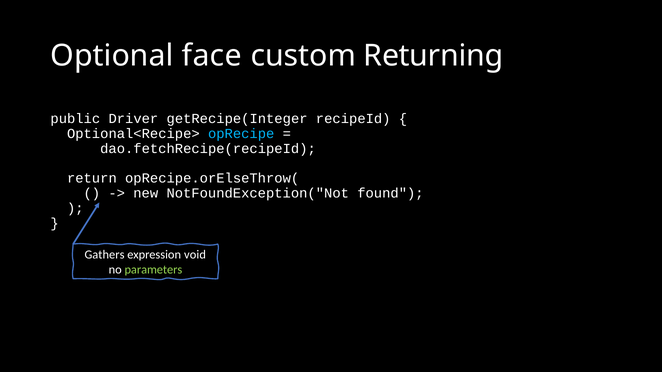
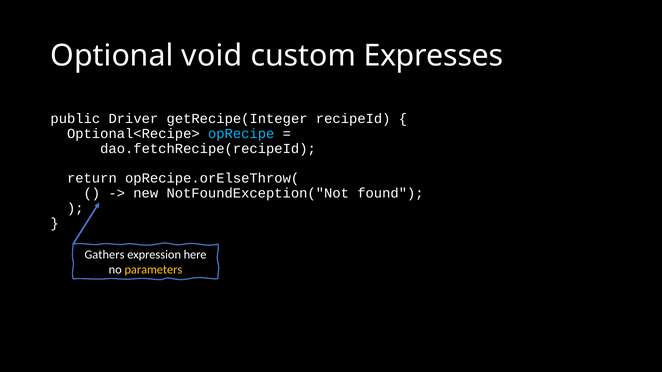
face: face -> void (212, 56)
Returning: Returning -> Expresses (433, 56)
void: void -> here (195, 255)
parameters colour: light green -> yellow (153, 270)
